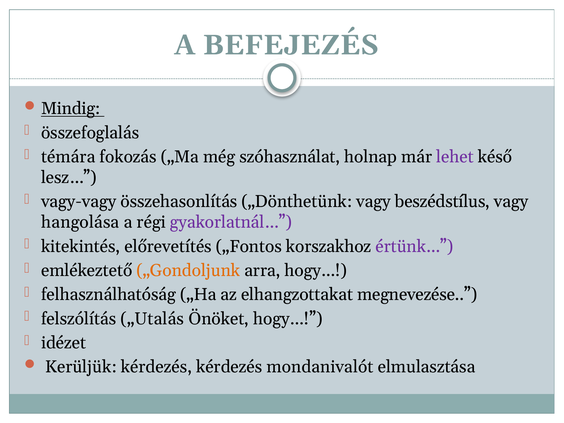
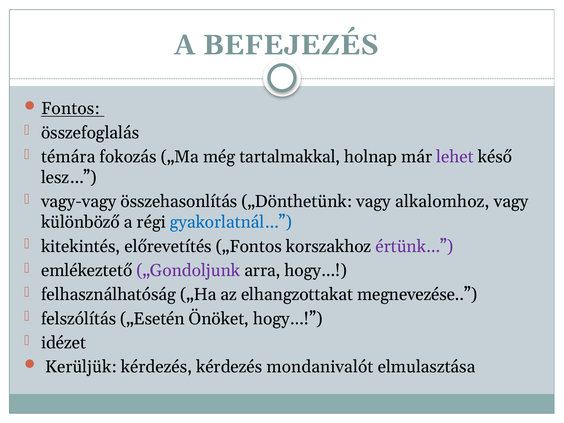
Mindig: Mindig -> Fontos (71, 109)
szóhasználat: szóhasználat -> tartalmakkal (290, 157)
beszédstílus: beszédstílus -> alkalomhoz (442, 202)
hangolása: hangolása -> különböző (80, 222)
gyakorlatnál… colour: purple -> blue (231, 222)
„Gondoljunk colour: orange -> purple (188, 270)
„Utalás: „Utalás -> „Esetén (152, 319)
